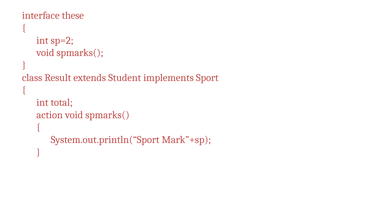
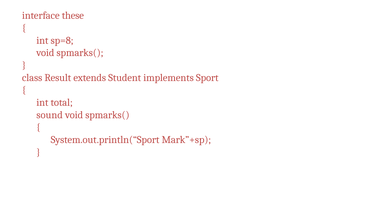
sp=2: sp=2 -> sp=8 (62, 40)
action: action -> sound (50, 115)
